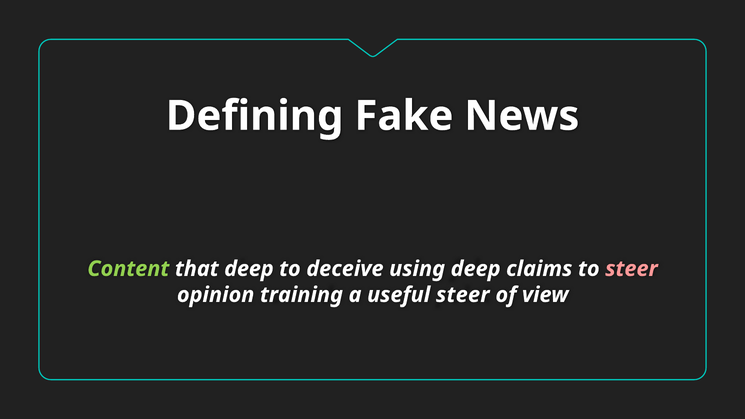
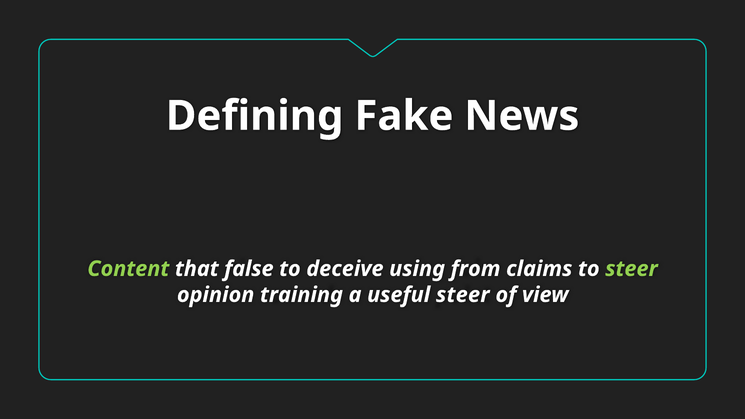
that deep: deep -> false (249, 269)
using deep: deep -> from (476, 269)
steer colour: pink -> light green (631, 269)
